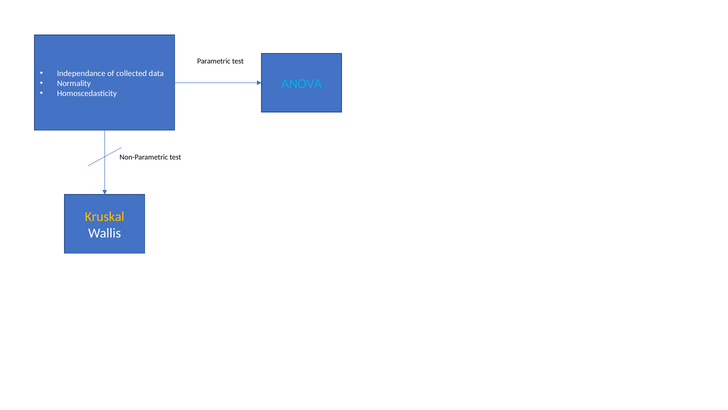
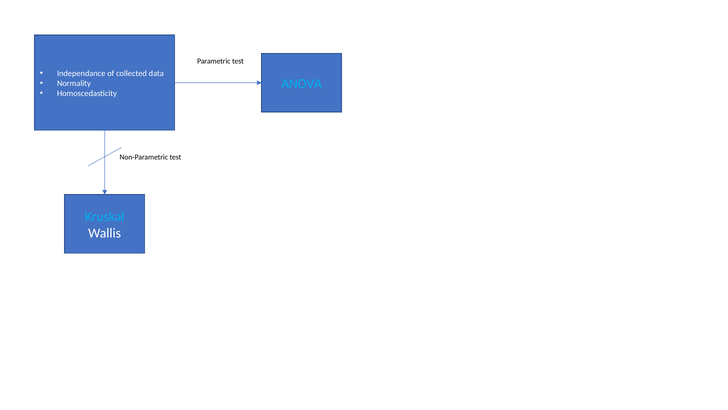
Kruskal colour: yellow -> light blue (105, 216)
